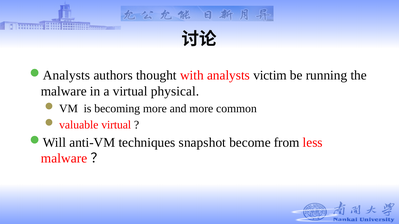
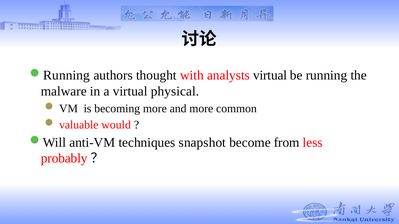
Analysts: Analysts -> Running (67, 76)
analysts victim: victim -> virtual (270, 76)
valuable virtual: virtual -> would (116, 125)
malware: malware -> probably (64, 159)
